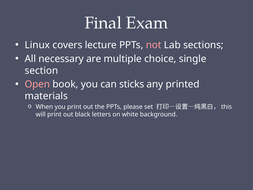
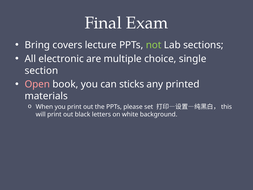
Linux: Linux -> Bring (37, 45)
not colour: pink -> light green (154, 45)
necessary: necessary -> electronic (61, 59)
